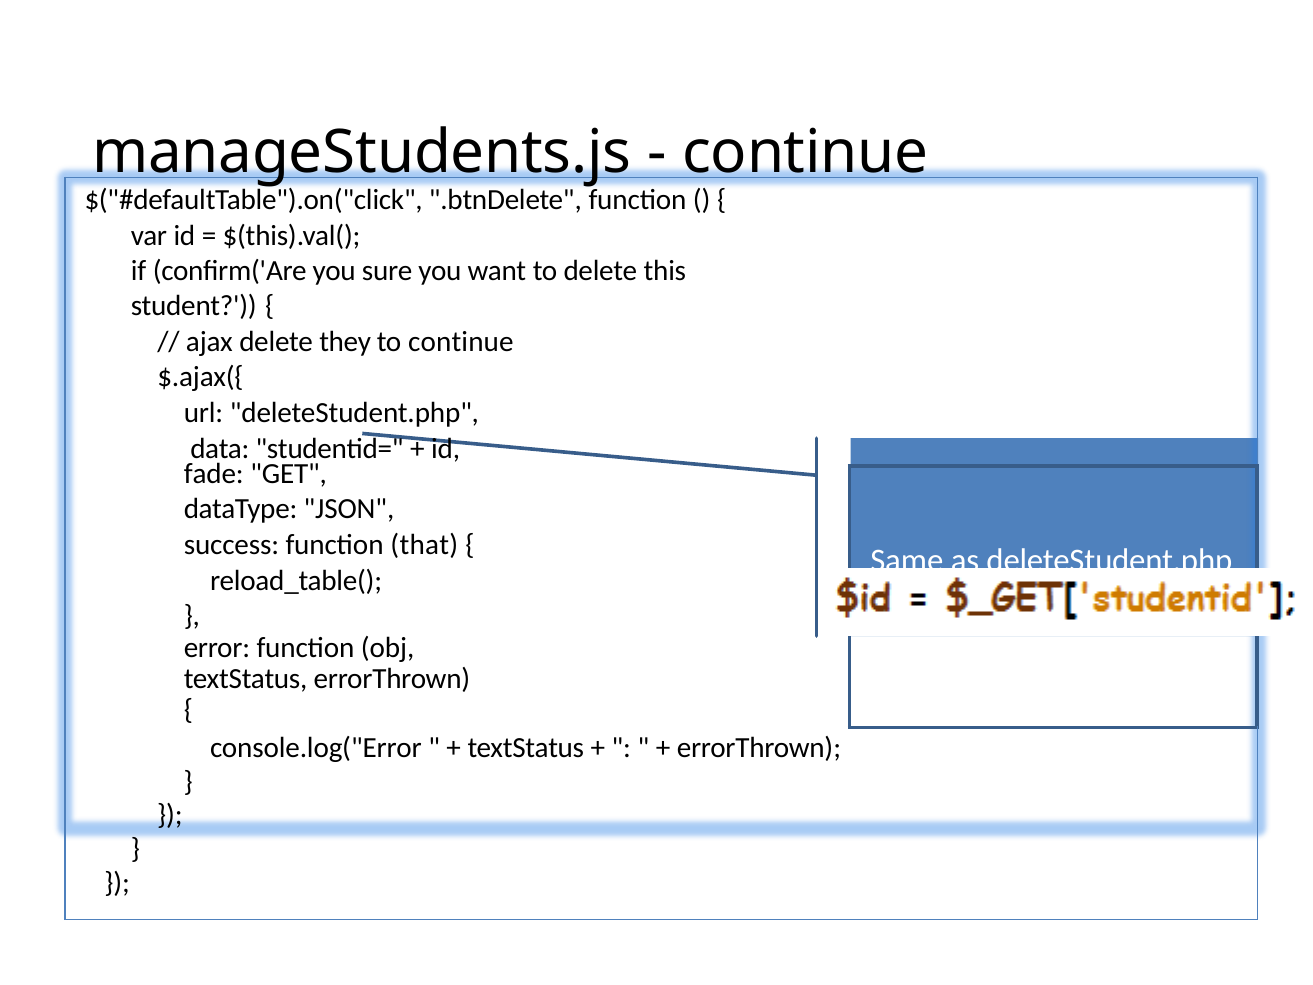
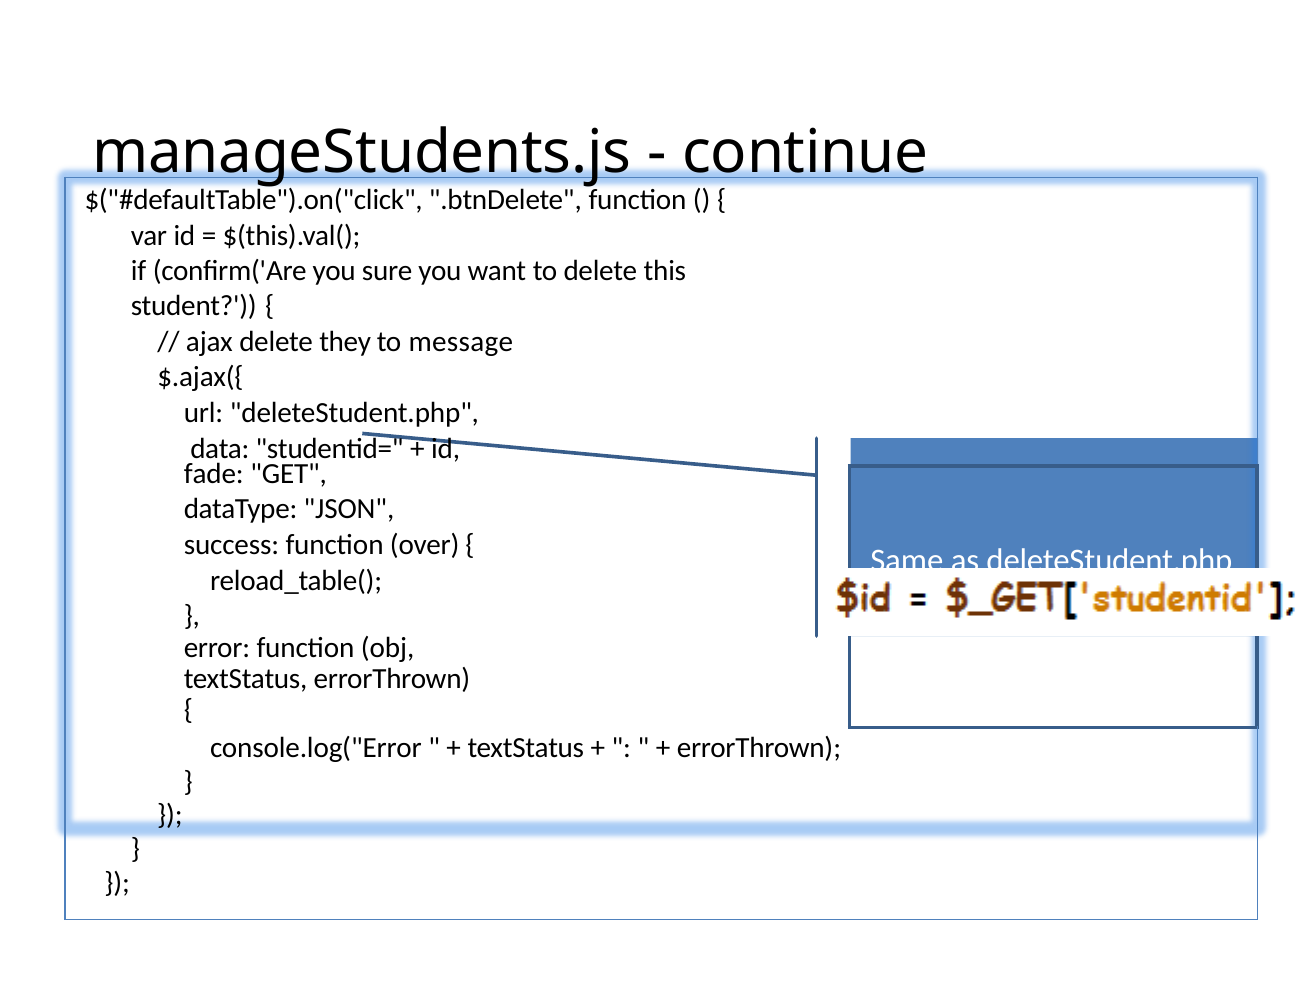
to continue: continue -> message (461, 342)
that: that -> over (425, 545)
